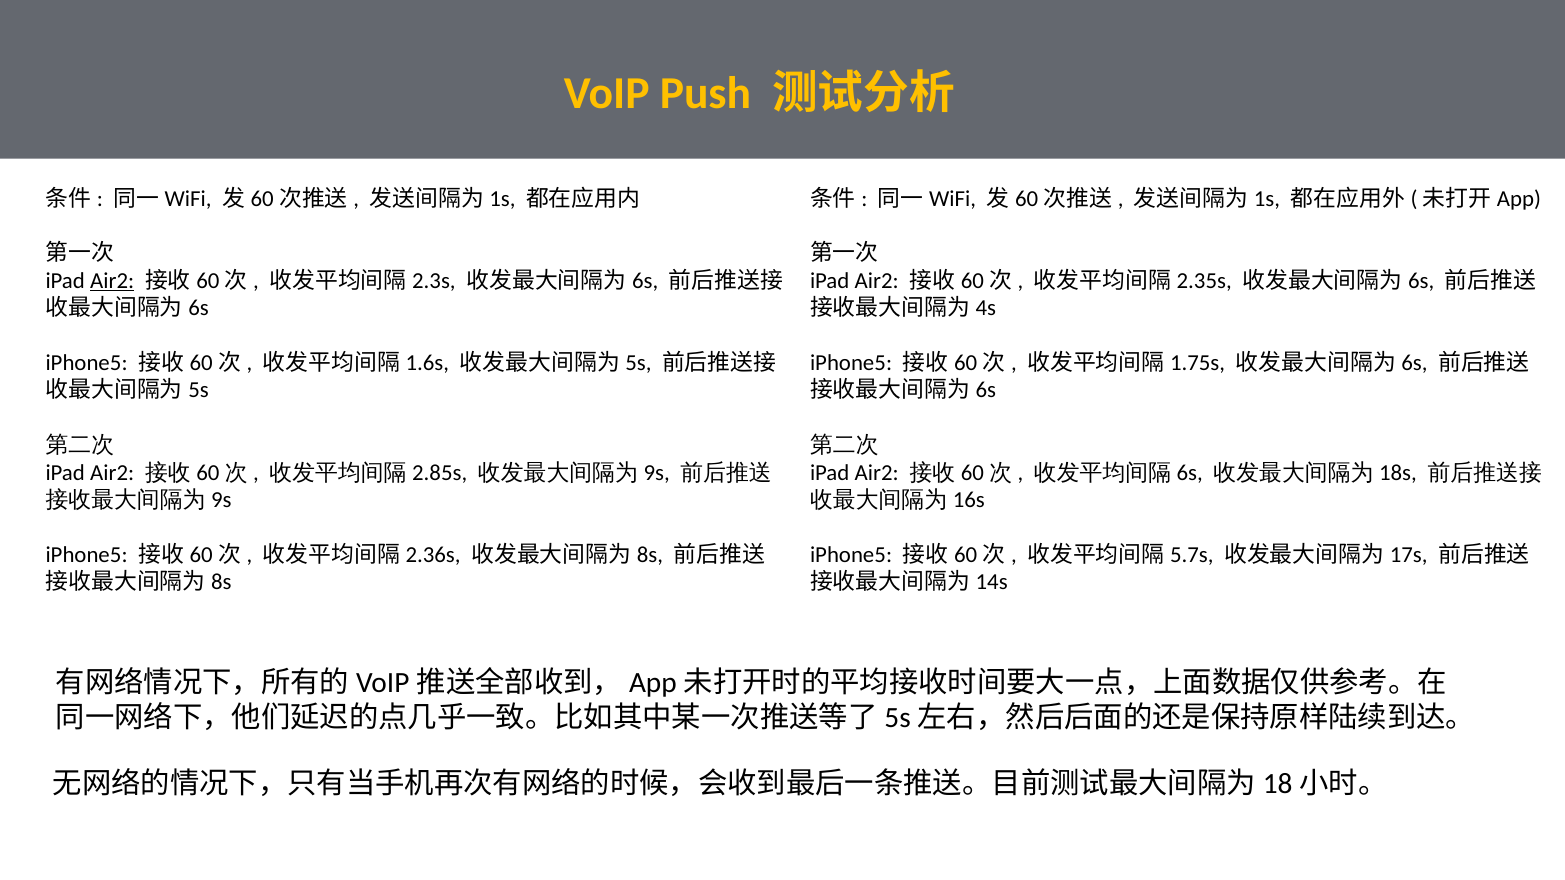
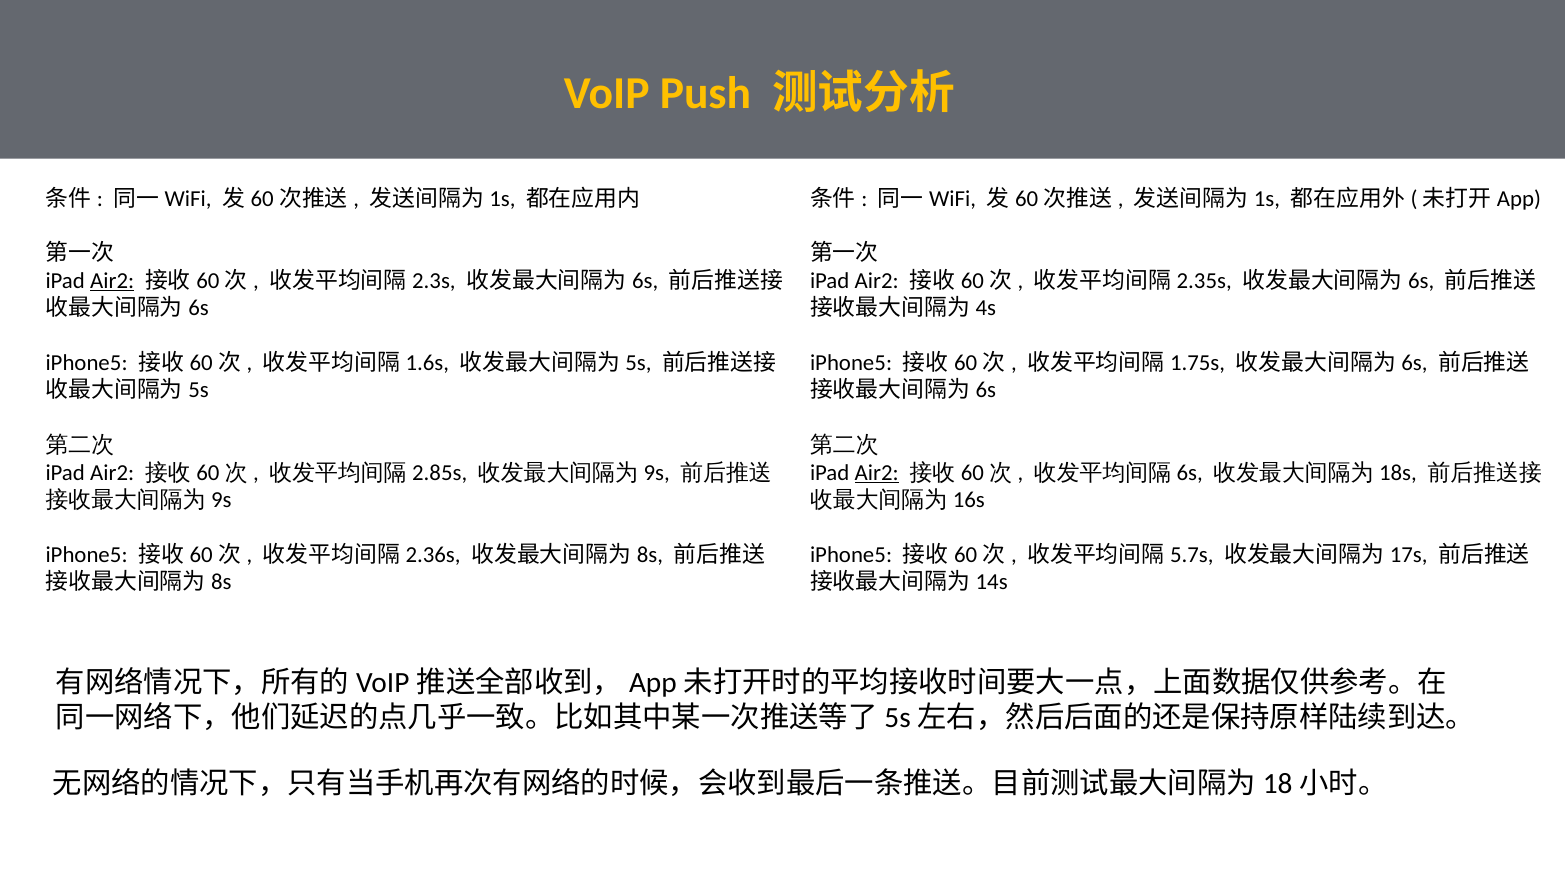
Air2 underline: none -> present (877, 473)
